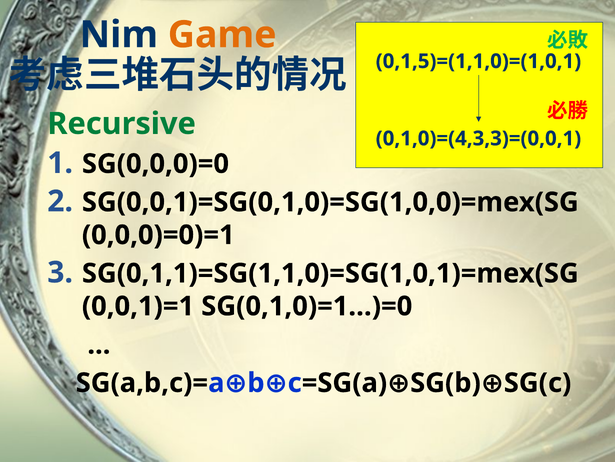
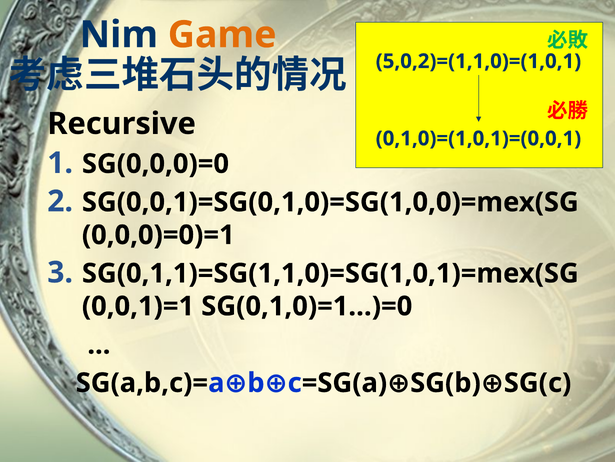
0,1,5)=(1,1,0)=(1,0,1: 0,1,5)=(1,1,0)=(1,0,1 -> 5,0,2)=(1,1,0)=(1,0,1 (478, 61)
Recursive colour: green -> black (122, 124)
0,1,0)=(4,3,3)=(0,0,1: 0,1,0)=(4,3,3)=(0,0,1 -> 0,1,0)=(1,0,1)=(0,0,1 (478, 138)
